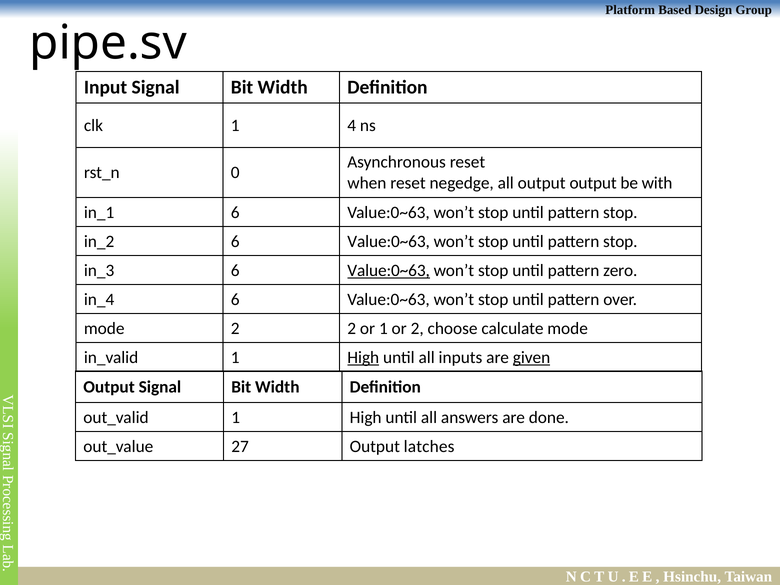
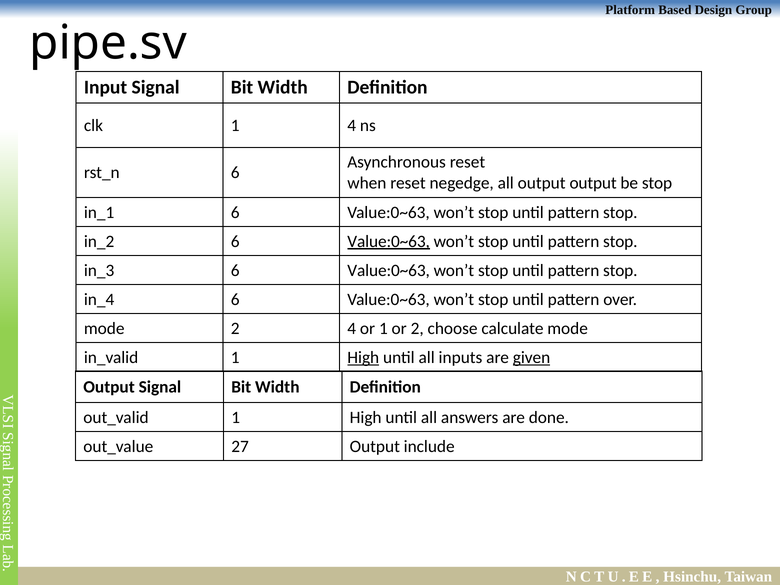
0: 0 -> 6 (235, 173)
be with: with -> stop (657, 183)
Value:0~63 underline: none -> present (389, 241)
Value:0~63 underline: present -> none (389, 270)
zero: zero -> stop (620, 270)
2 2: 2 -> 4 (352, 328)
latches: latches -> include (429, 446)
